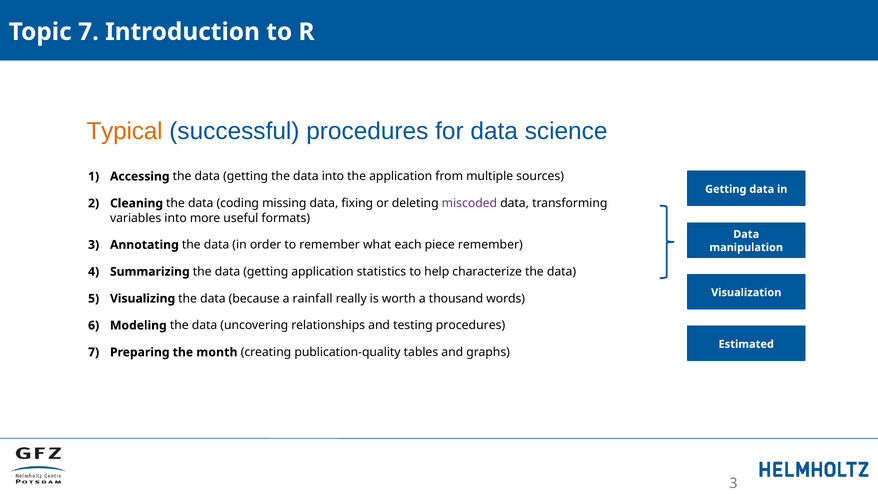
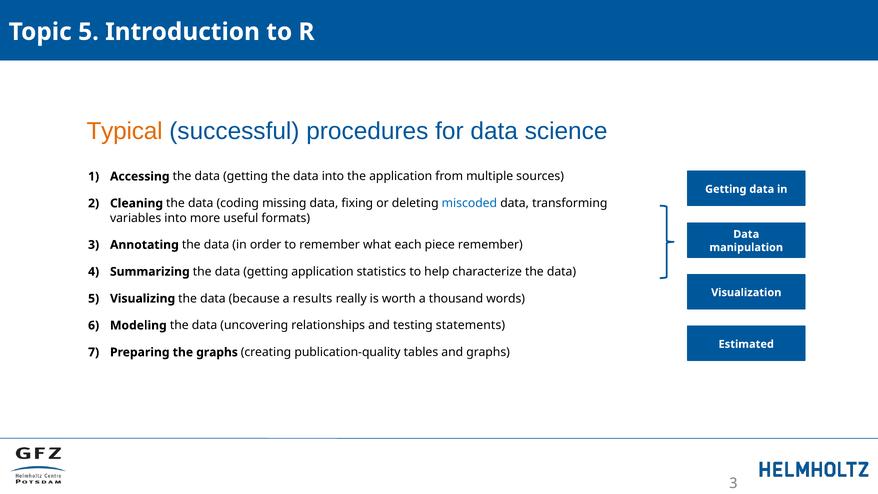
Topic 7: 7 -> 5 (89, 32)
miscoded colour: purple -> blue (469, 203)
rainfall: rainfall -> results (313, 299)
testing procedures: procedures -> statements (470, 325)
the month: month -> graphs (217, 352)
